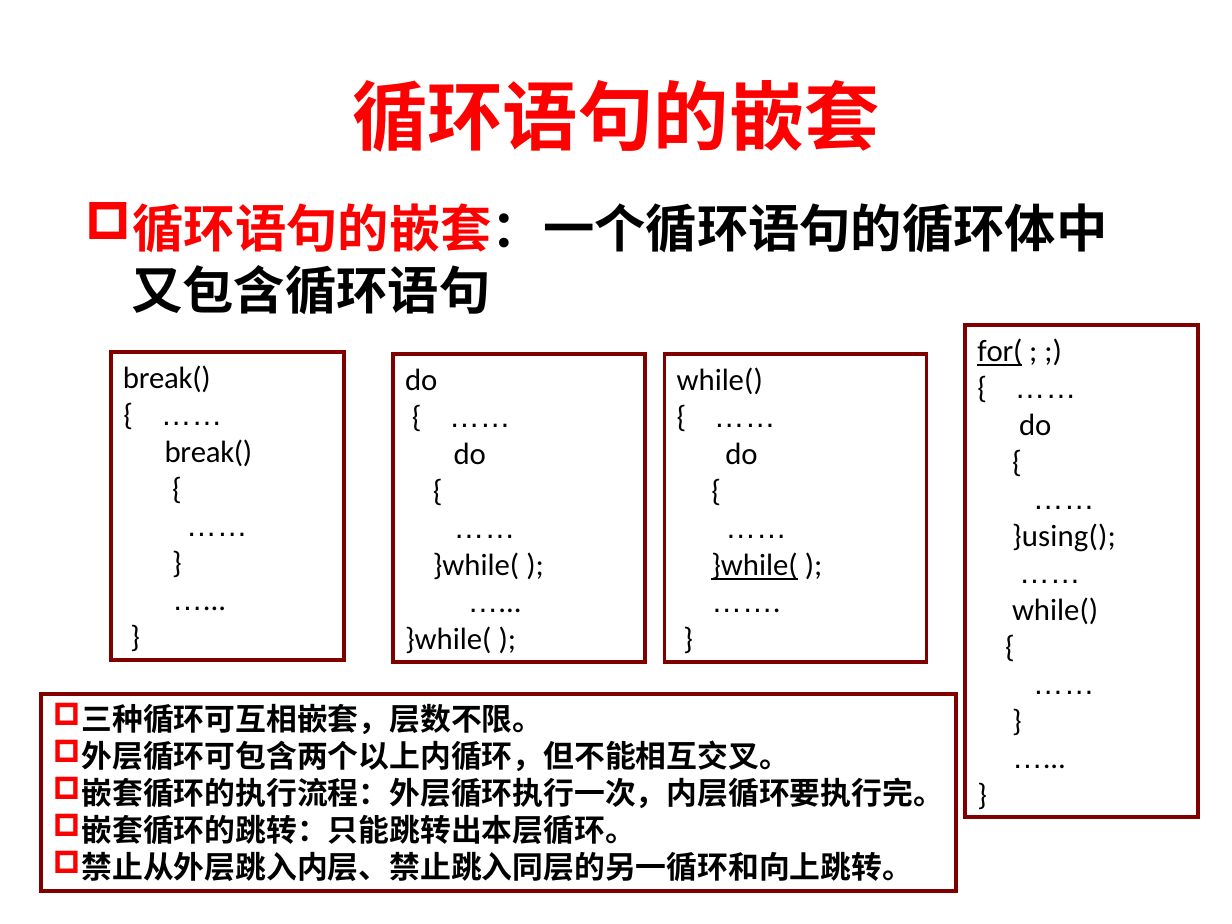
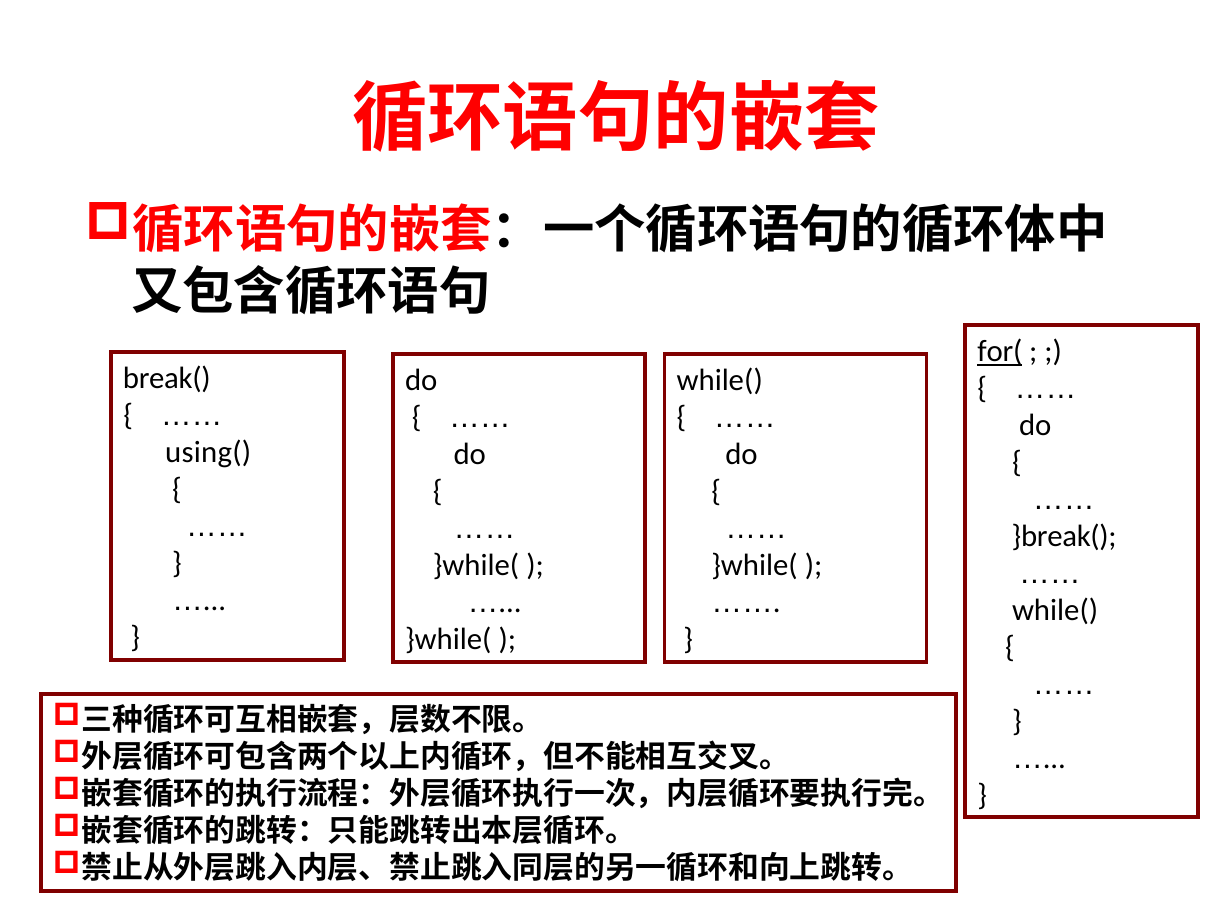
break(: break( -> using( (208, 452)
}using(: }using( -> }break( (1064, 536)
}while( underline: present -> none (755, 565)
